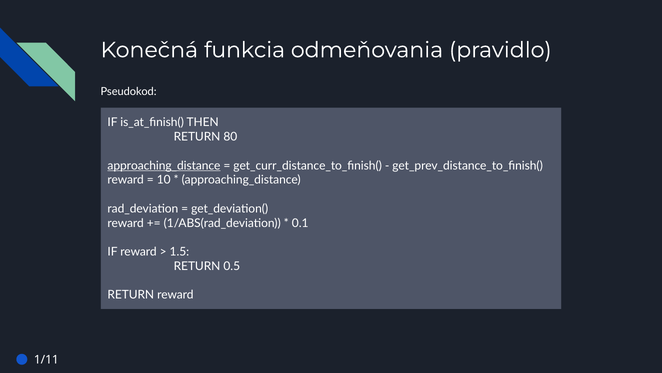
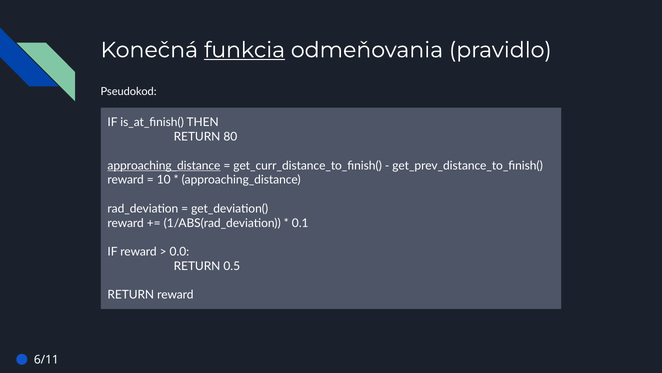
funkcia underline: none -> present (245, 50)
1.5: 1.5 -> 0.0 (179, 251)
1/11: 1/11 -> 6/11 (46, 359)
